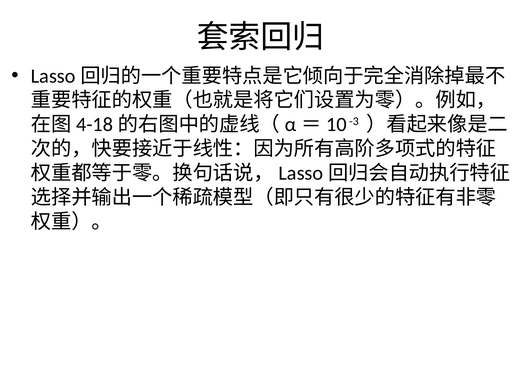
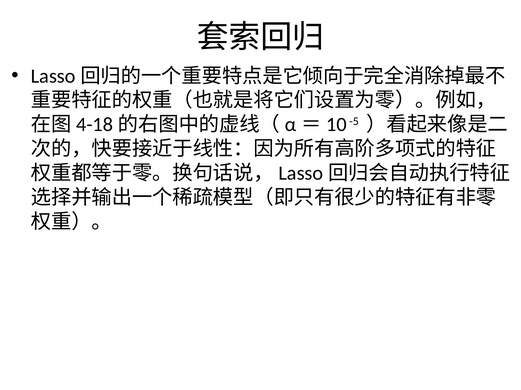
-3: -3 -> -5 (354, 122)
